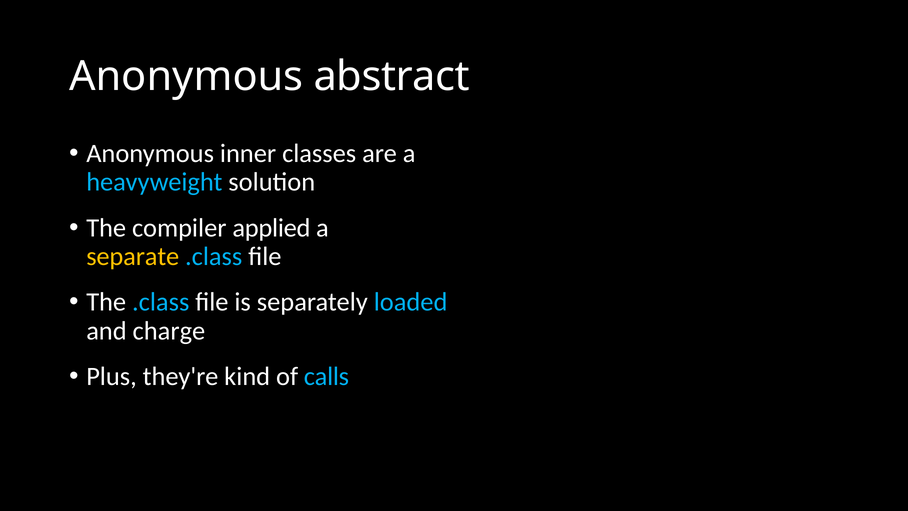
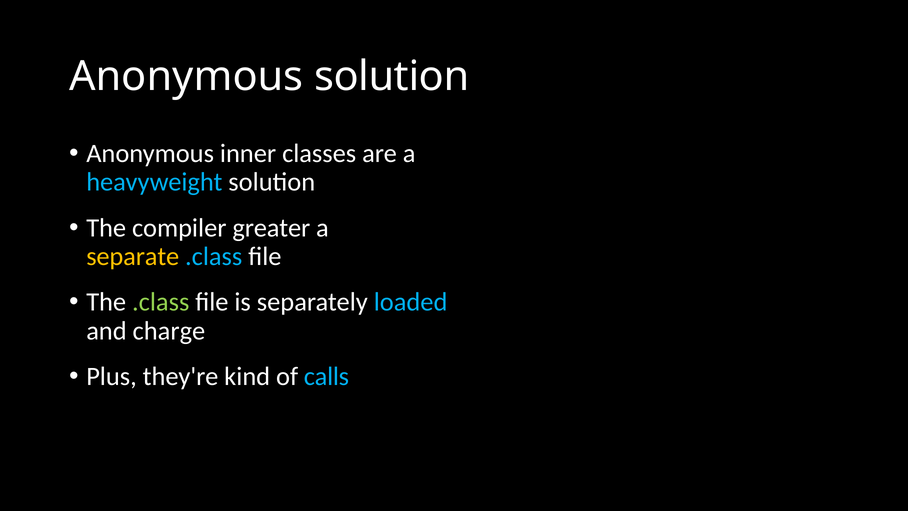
Anonymous abstract: abstract -> solution (392, 76)
applied: applied -> greater (271, 228)
.class colour: light blue -> light green (161, 302)
